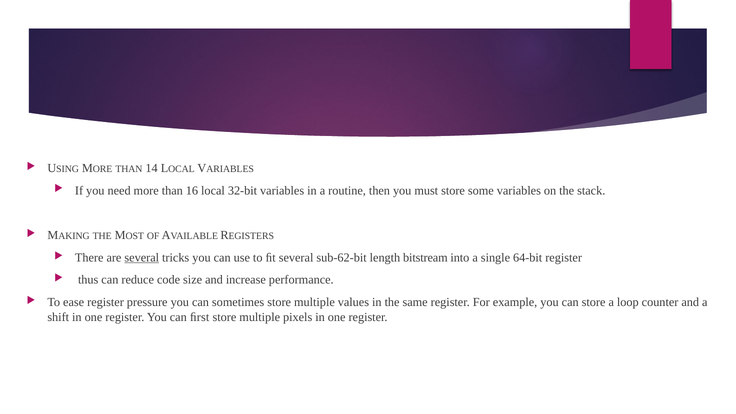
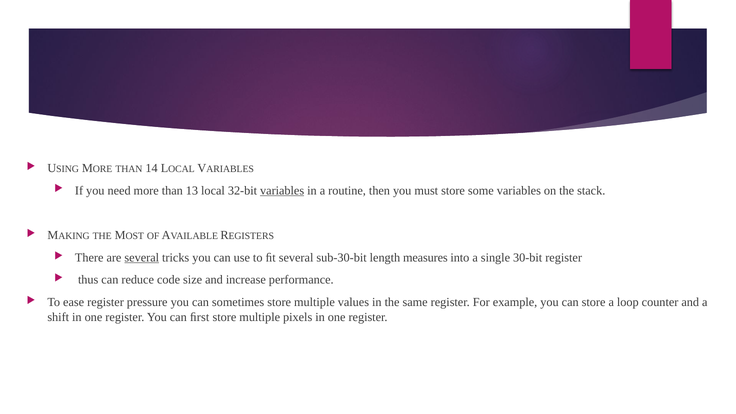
16: 16 -> 13 (192, 190)
variables underline: none -> present (282, 190)
sub-62-bit: sub-62-bit -> sub-30-bit (342, 258)
bitstream: bitstream -> measures (425, 258)
64-bit: 64-bit -> 30-bit (528, 258)
